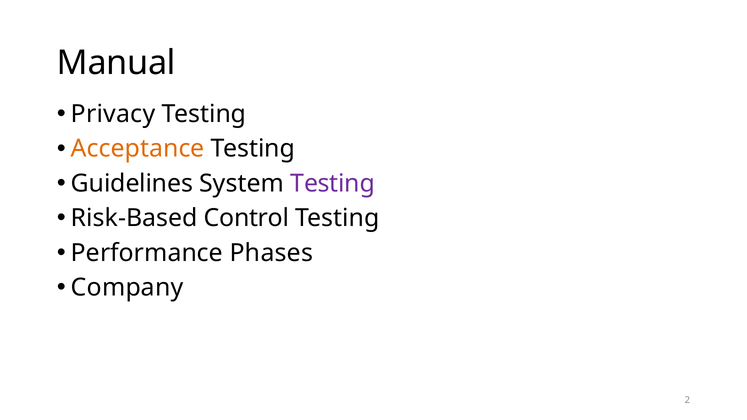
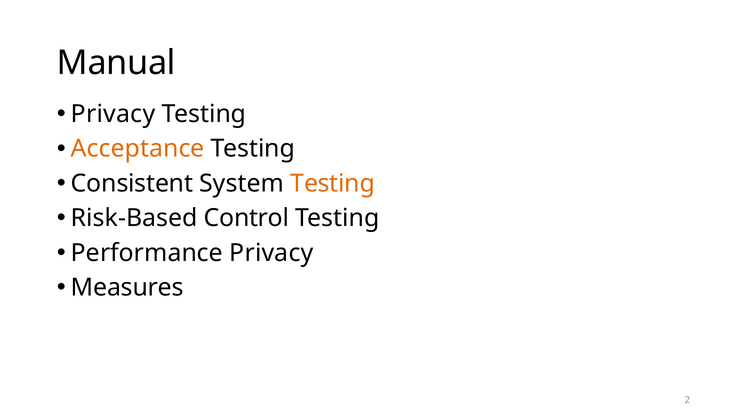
Guidelines: Guidelines -> Consistent (132, 184)
Testing colour: purple -> orange (333, 184)
Performance Phases: Phases -> Privacy (271, 253)
Company: Company -> Measures (127, 288)
